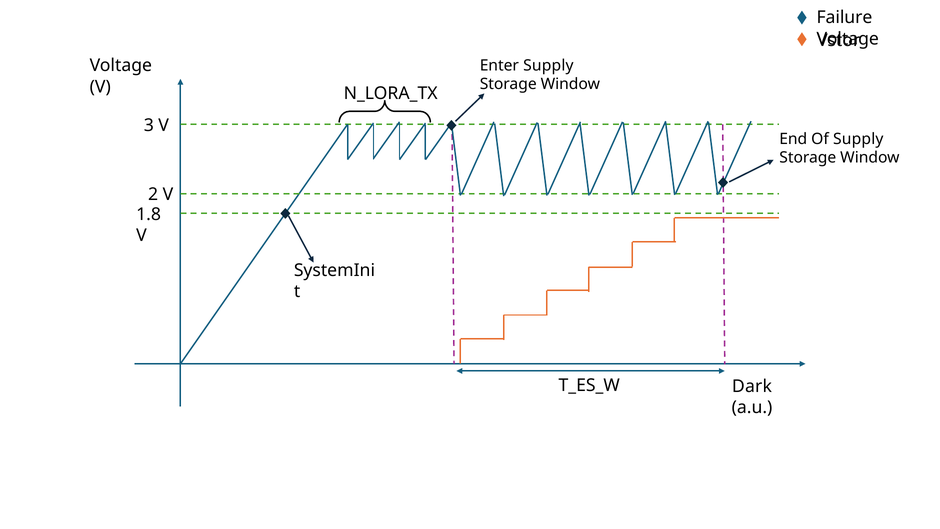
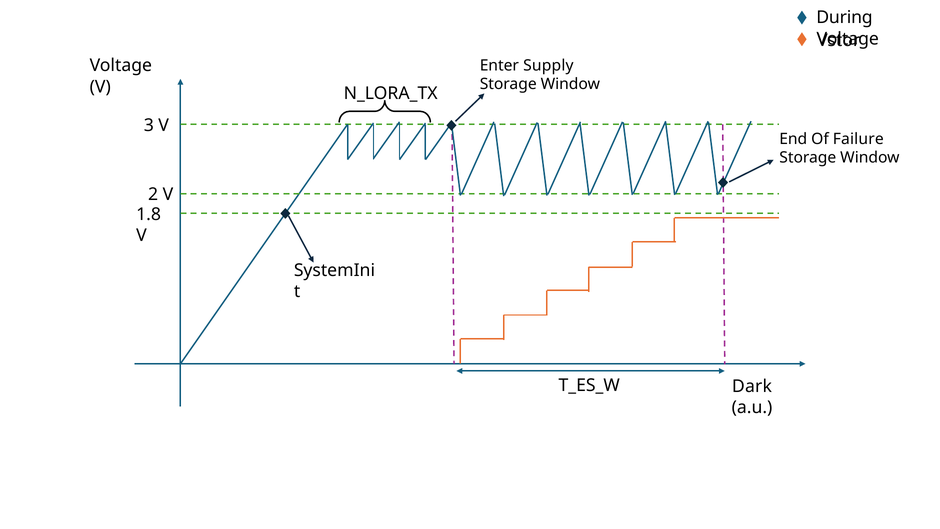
Failure: Failure -> During (844, 18)
Of Supply: Supply -> Failure (858, 139)
